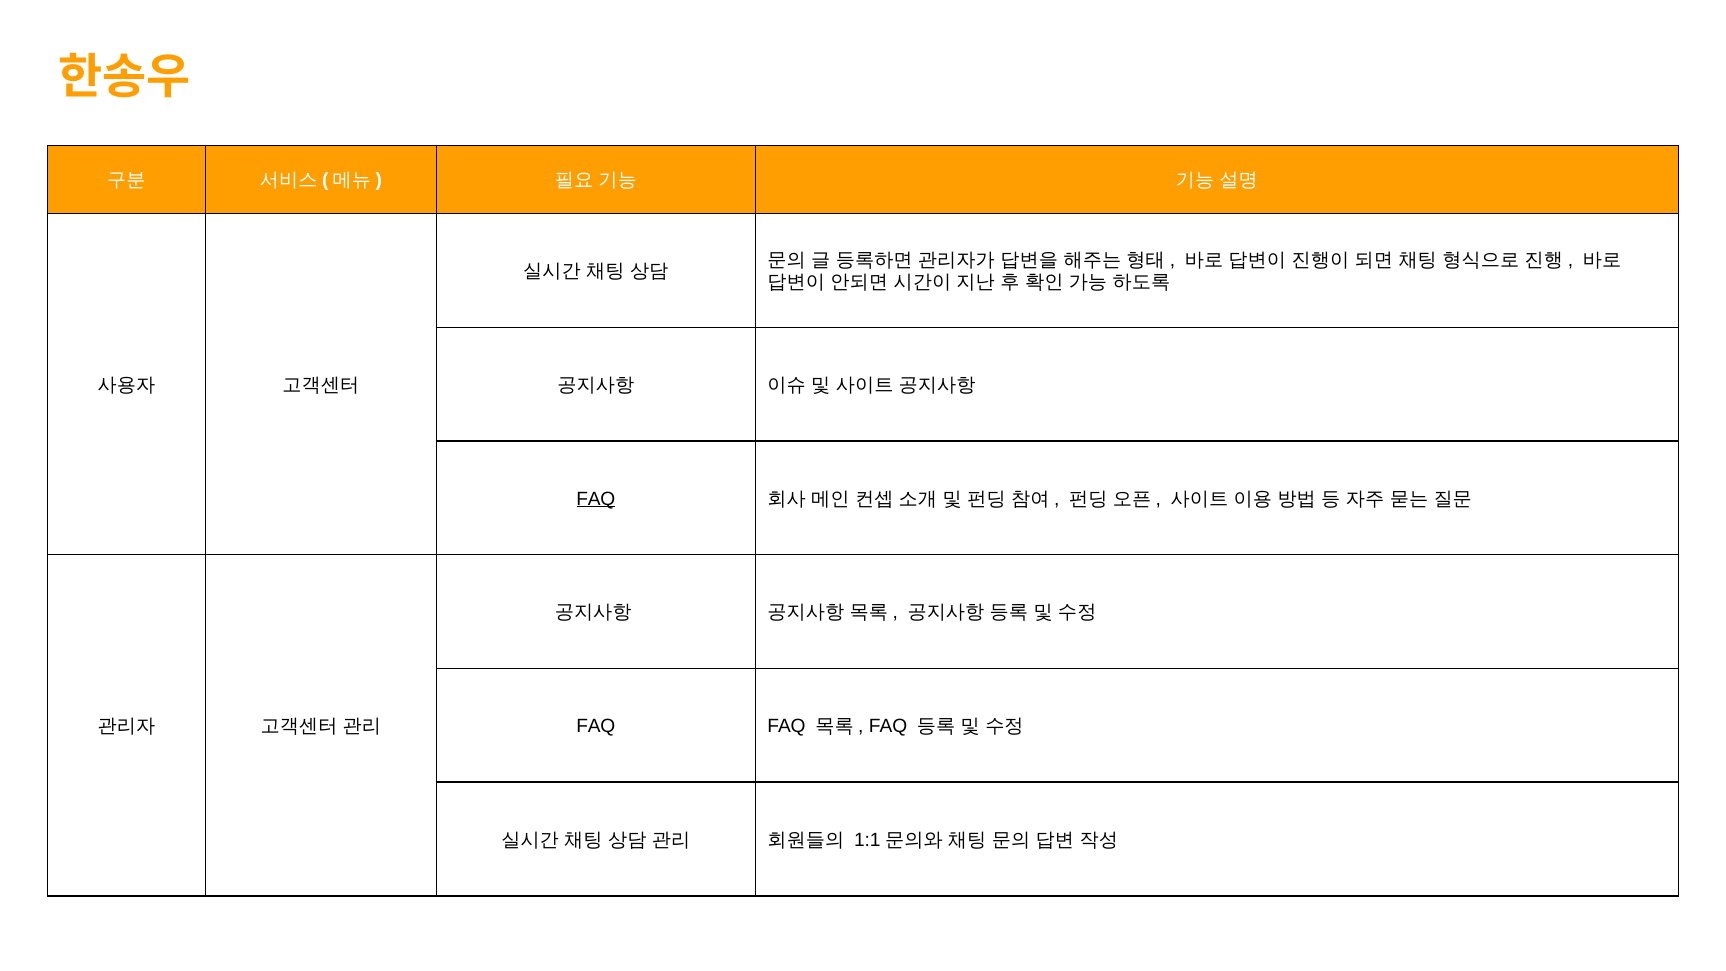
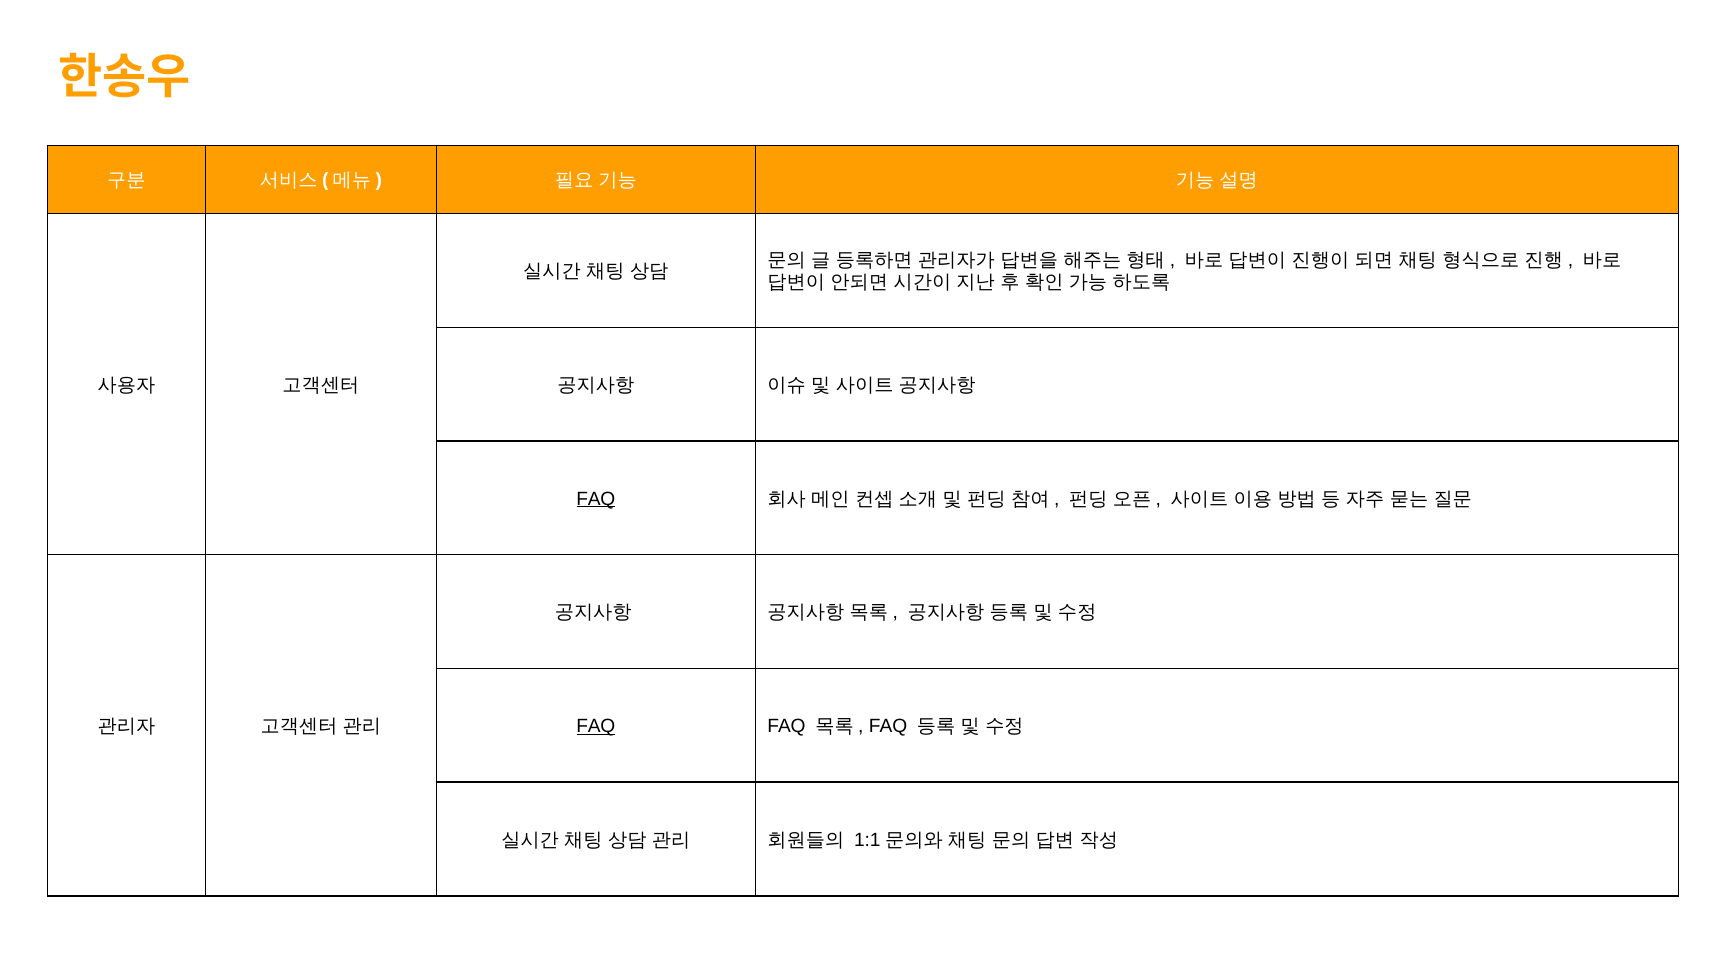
FAQ underline: none -> present (596, 726)
